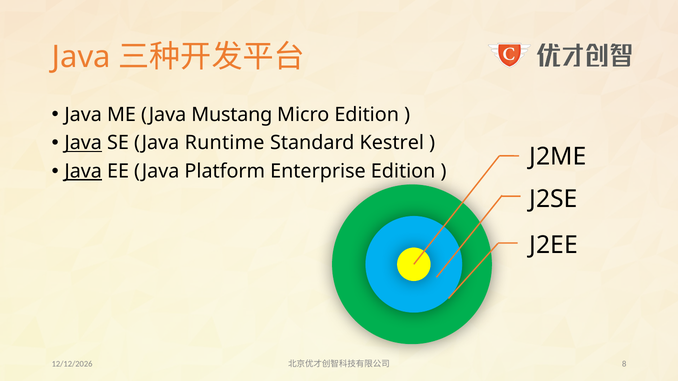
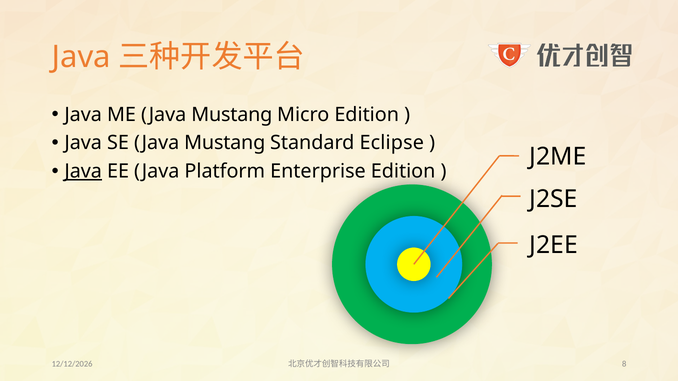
Java underline: present -> none (83, 143)
SE Java Runtime: Runtime -> Mustang (225, 143)
Kestrel: Kestrel -> Eclipse (392, 143)
